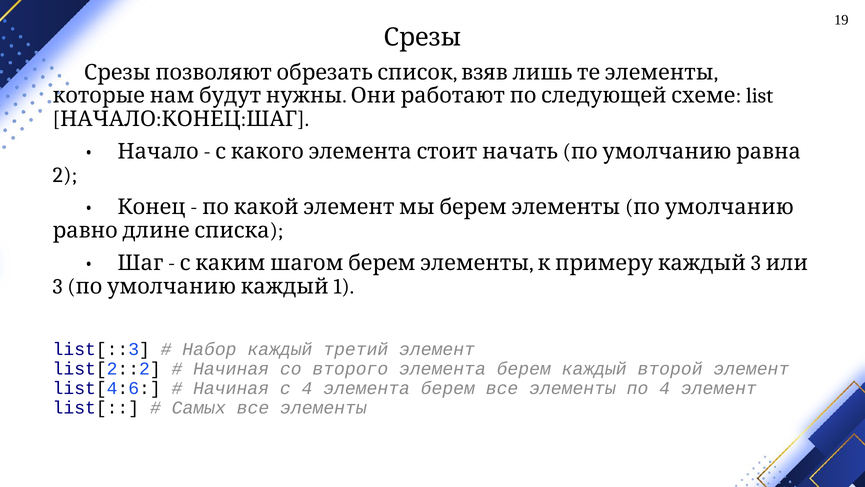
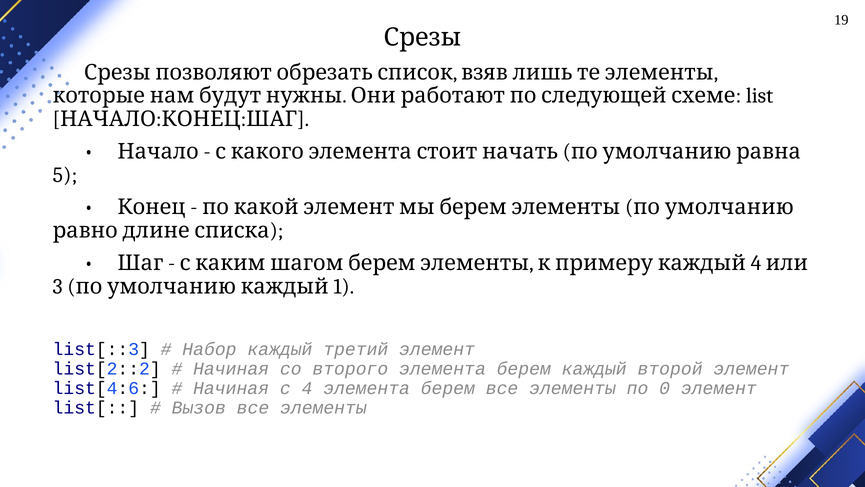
2: 2 -> 5 (65, 175)
3: 3 -> 4 (756, 263)
по 4: 4 -> 0 (665, 388)
Самых: Самых -> Вызов (199, 407)
